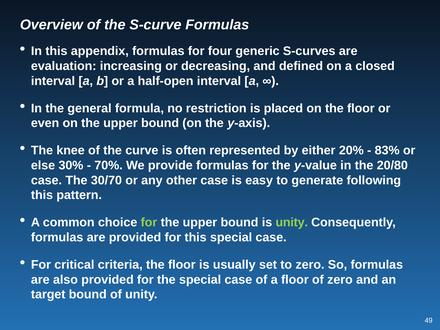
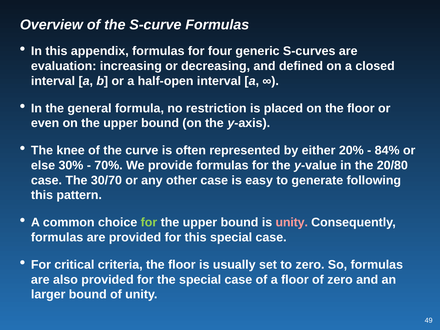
83%: 83% -> 84% (387, 150)
unity colour: light green -> pink (292, 222)
target: target -> larger (48, 294)
